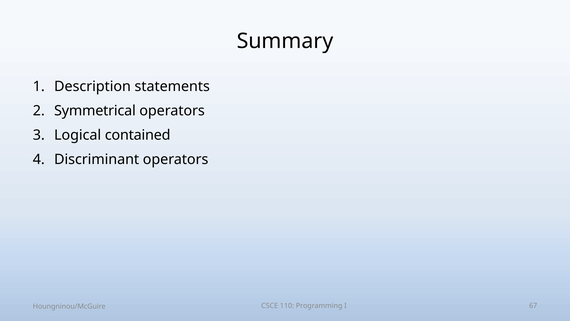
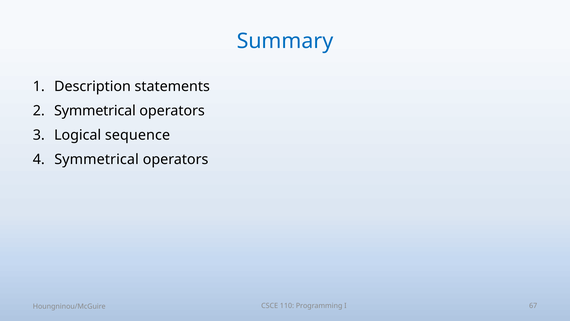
Summary colour: black -> blue (285, 41)
contained: contained -> sequence (138, 135)
Discriminant: Discriminant -> Symmetrical (97, 159)
